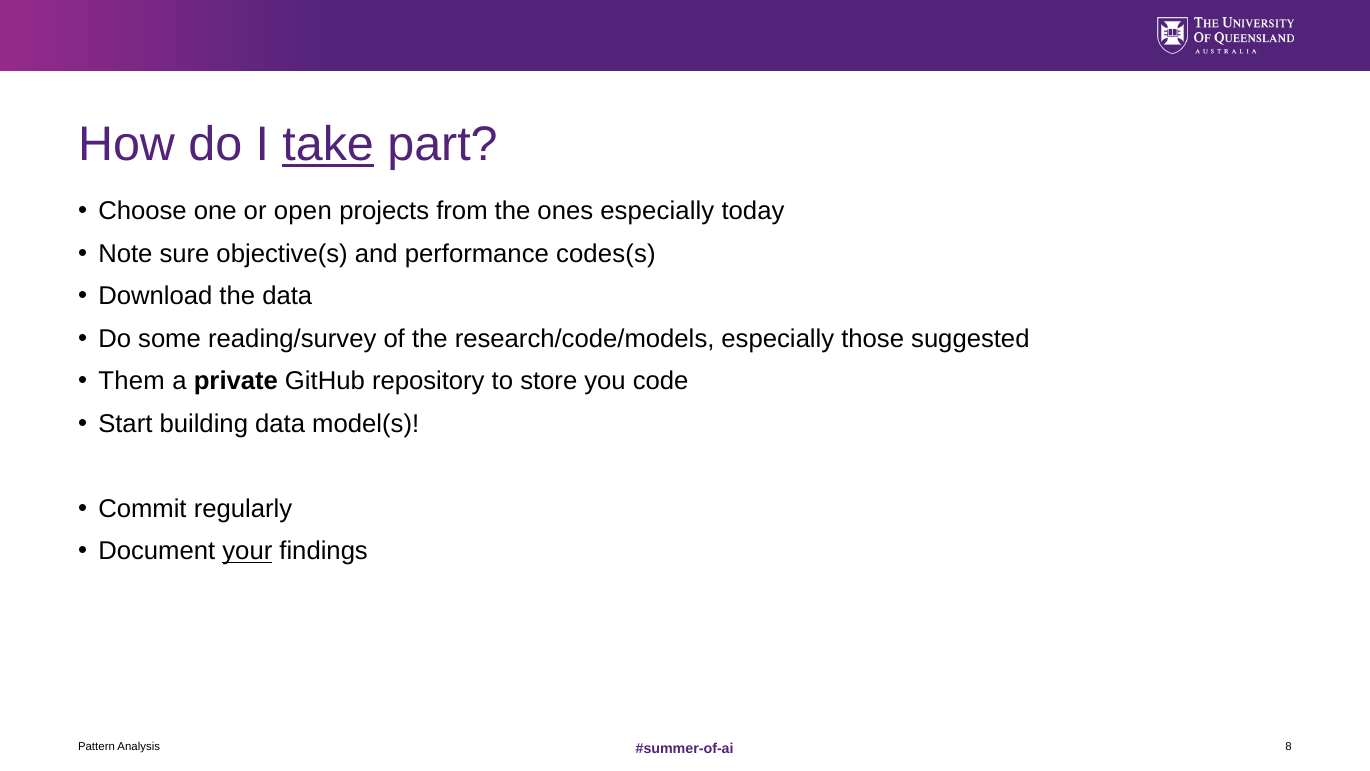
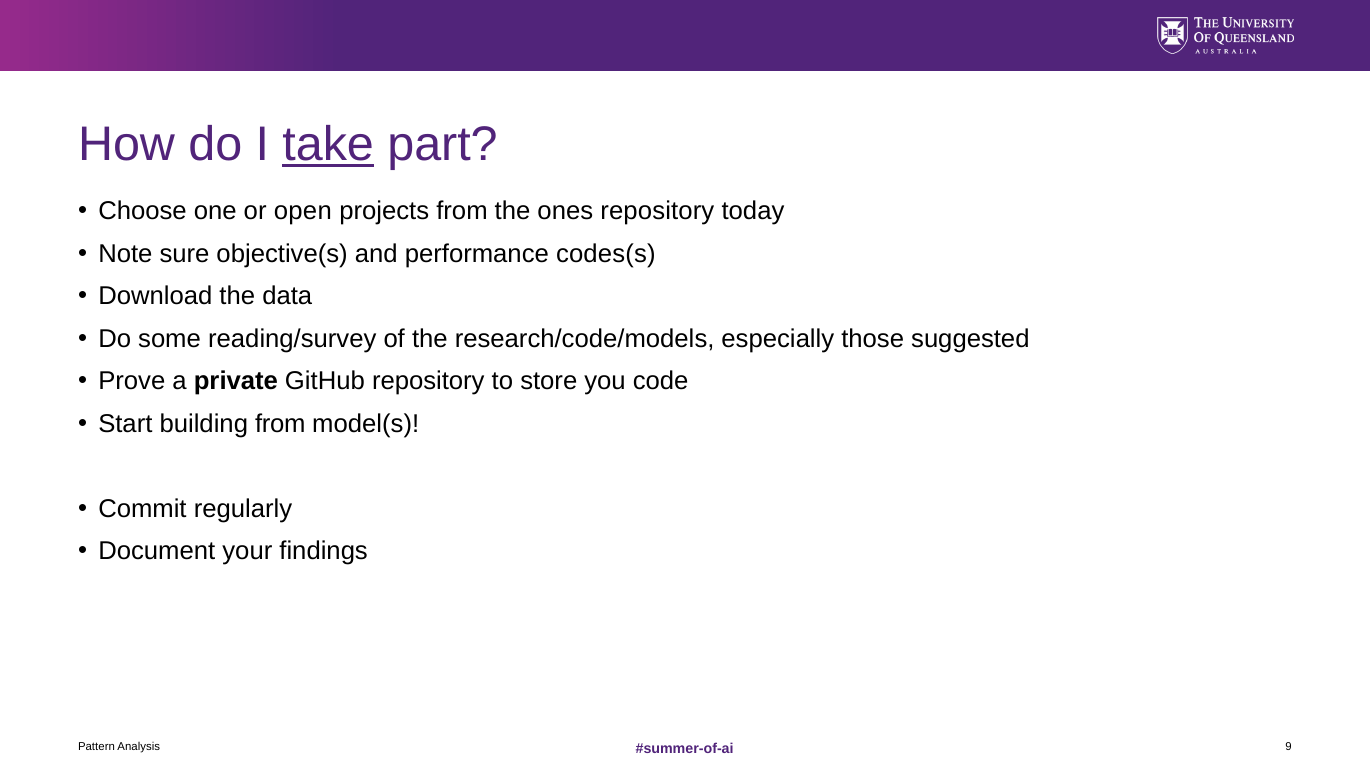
ones especially: especially -> repository (657, 211)
Them: Them -> Prove (132, 381)
building data: data -> from (280, 424)
your underline: present -> none (247, 551)
8: 8 -> 9 (1289, 747)
